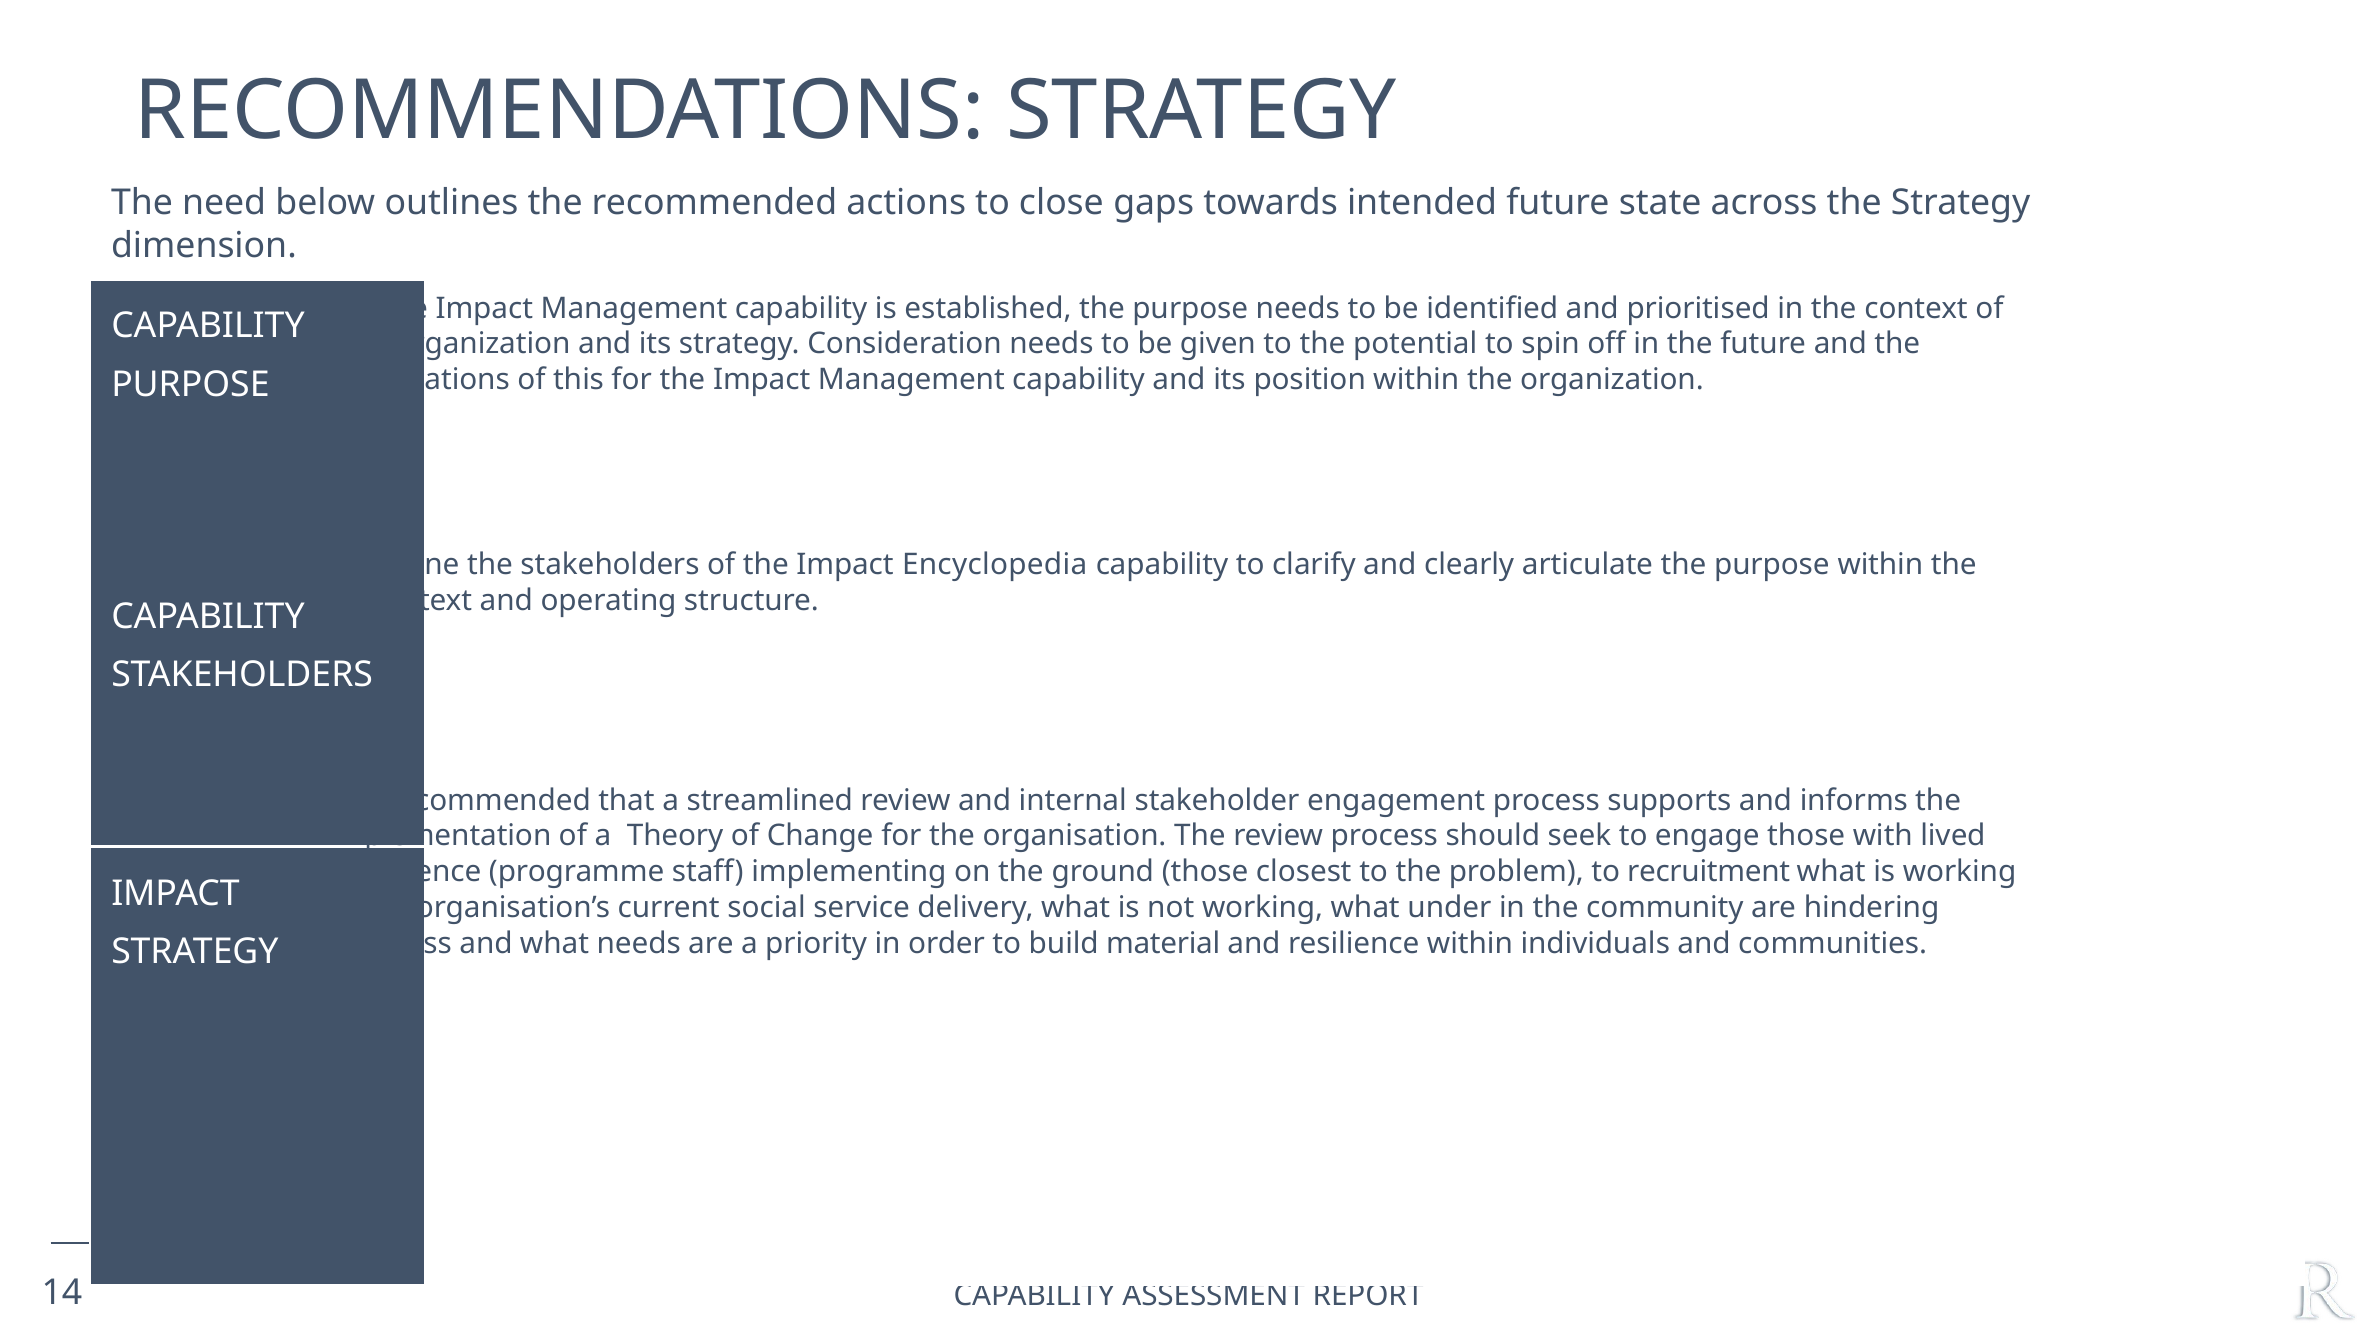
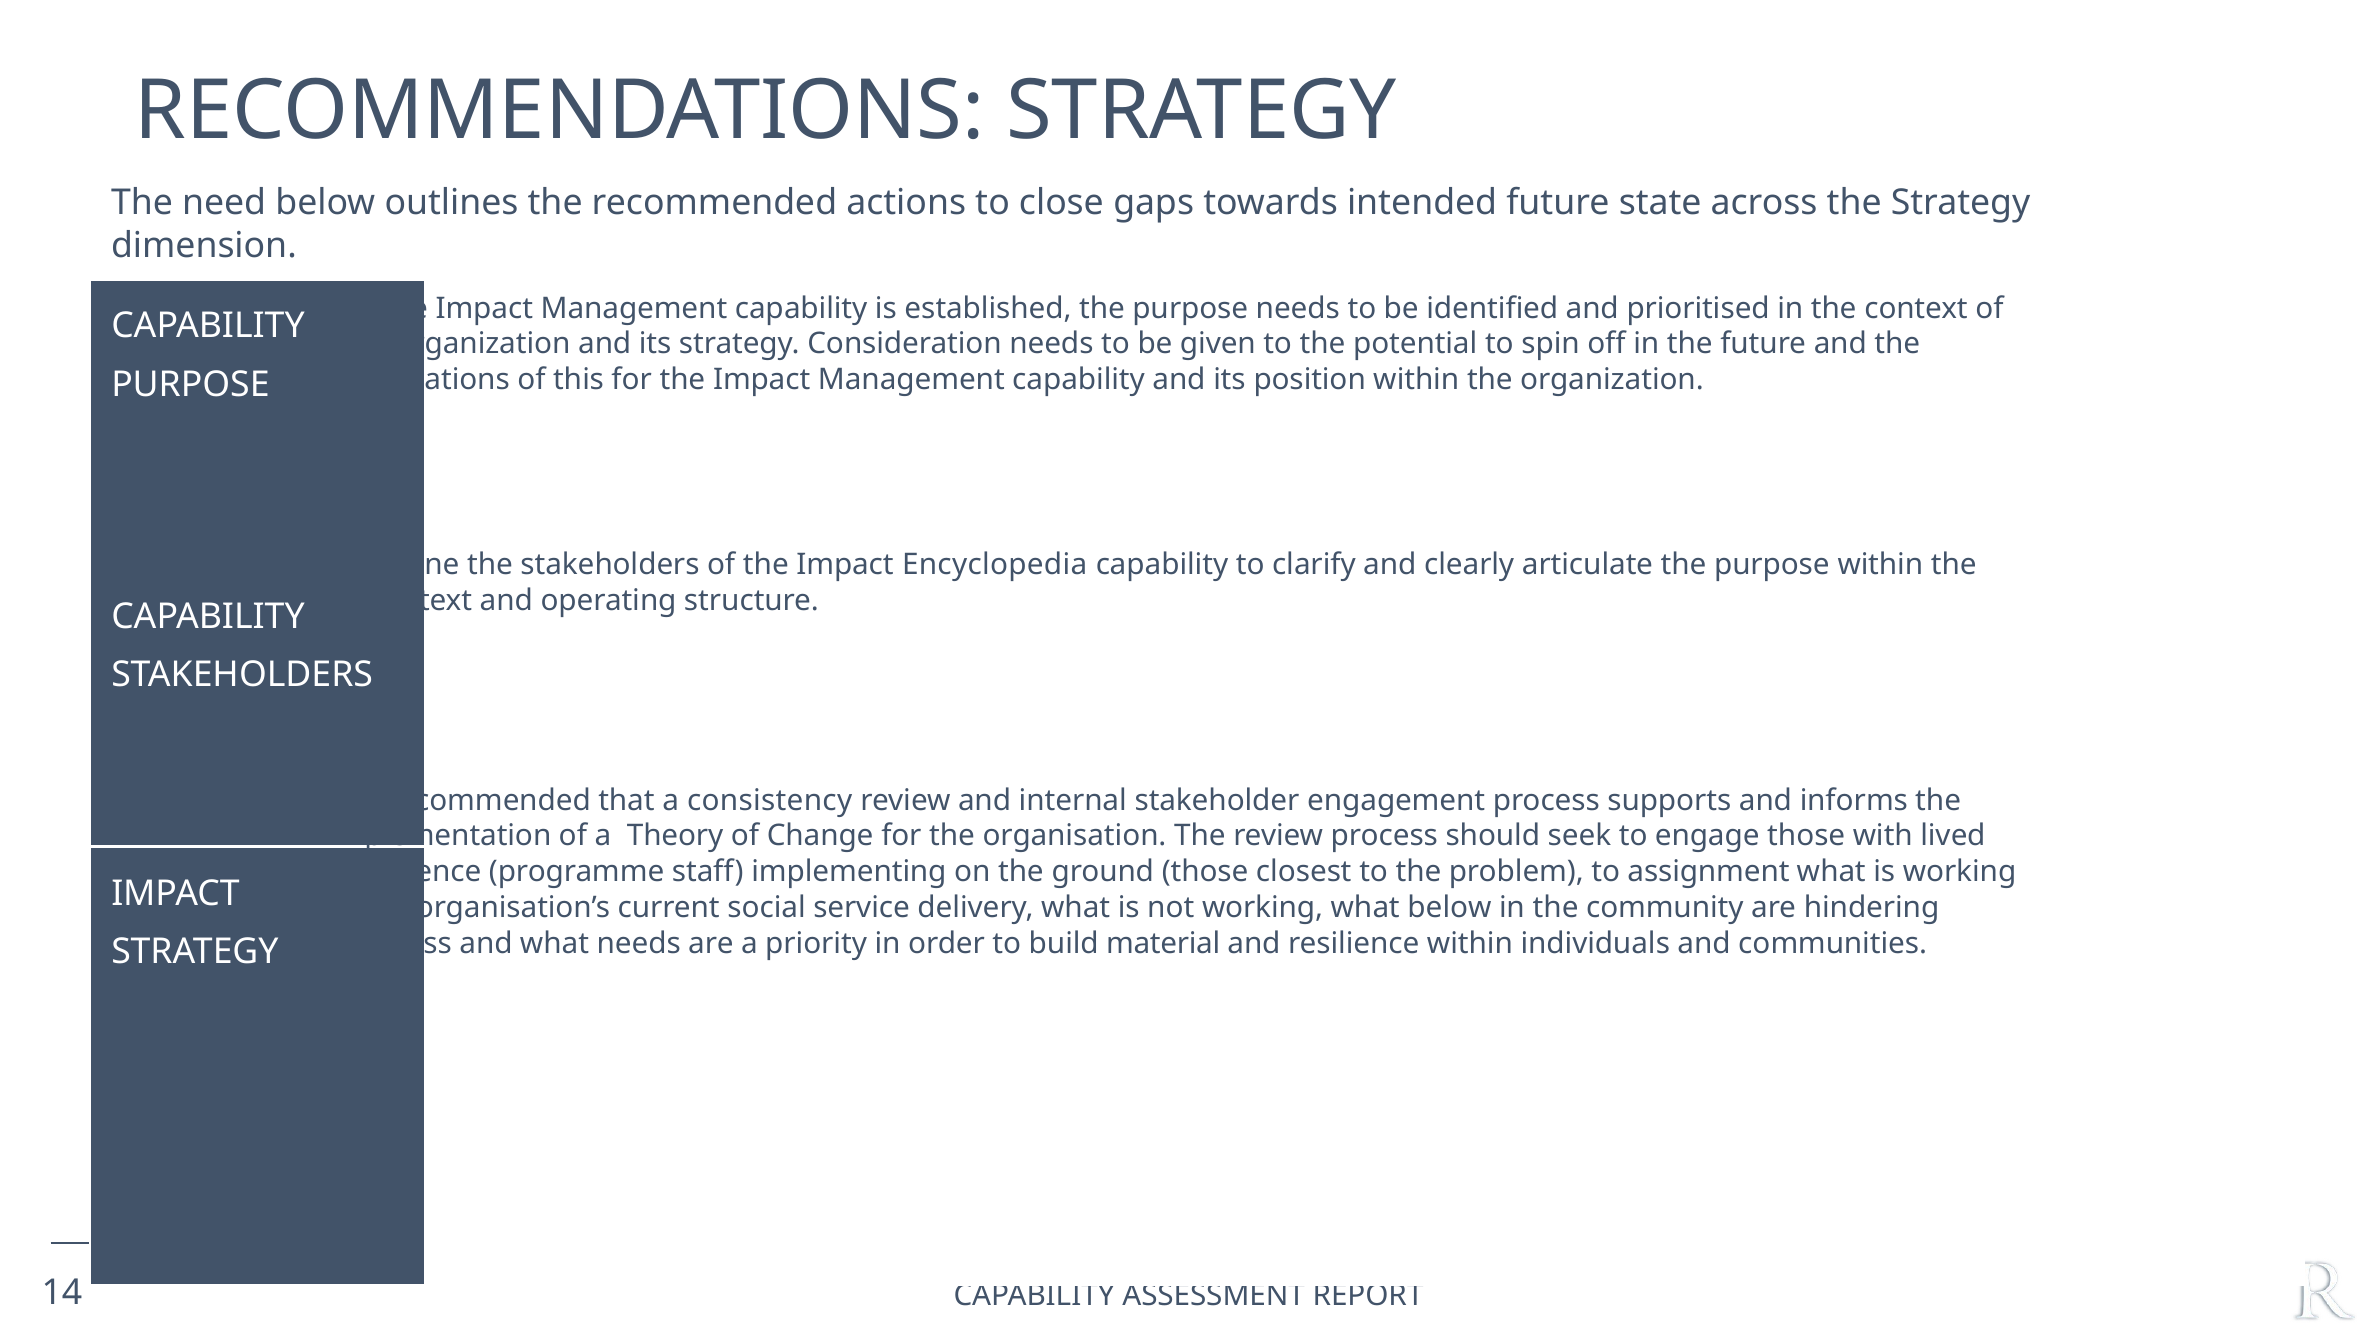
streamlined: streamlined -> consistency (770, 801)
recruitment: recruitment -> assignment (1709, 872)
what under: under -> below (1449, 908)
